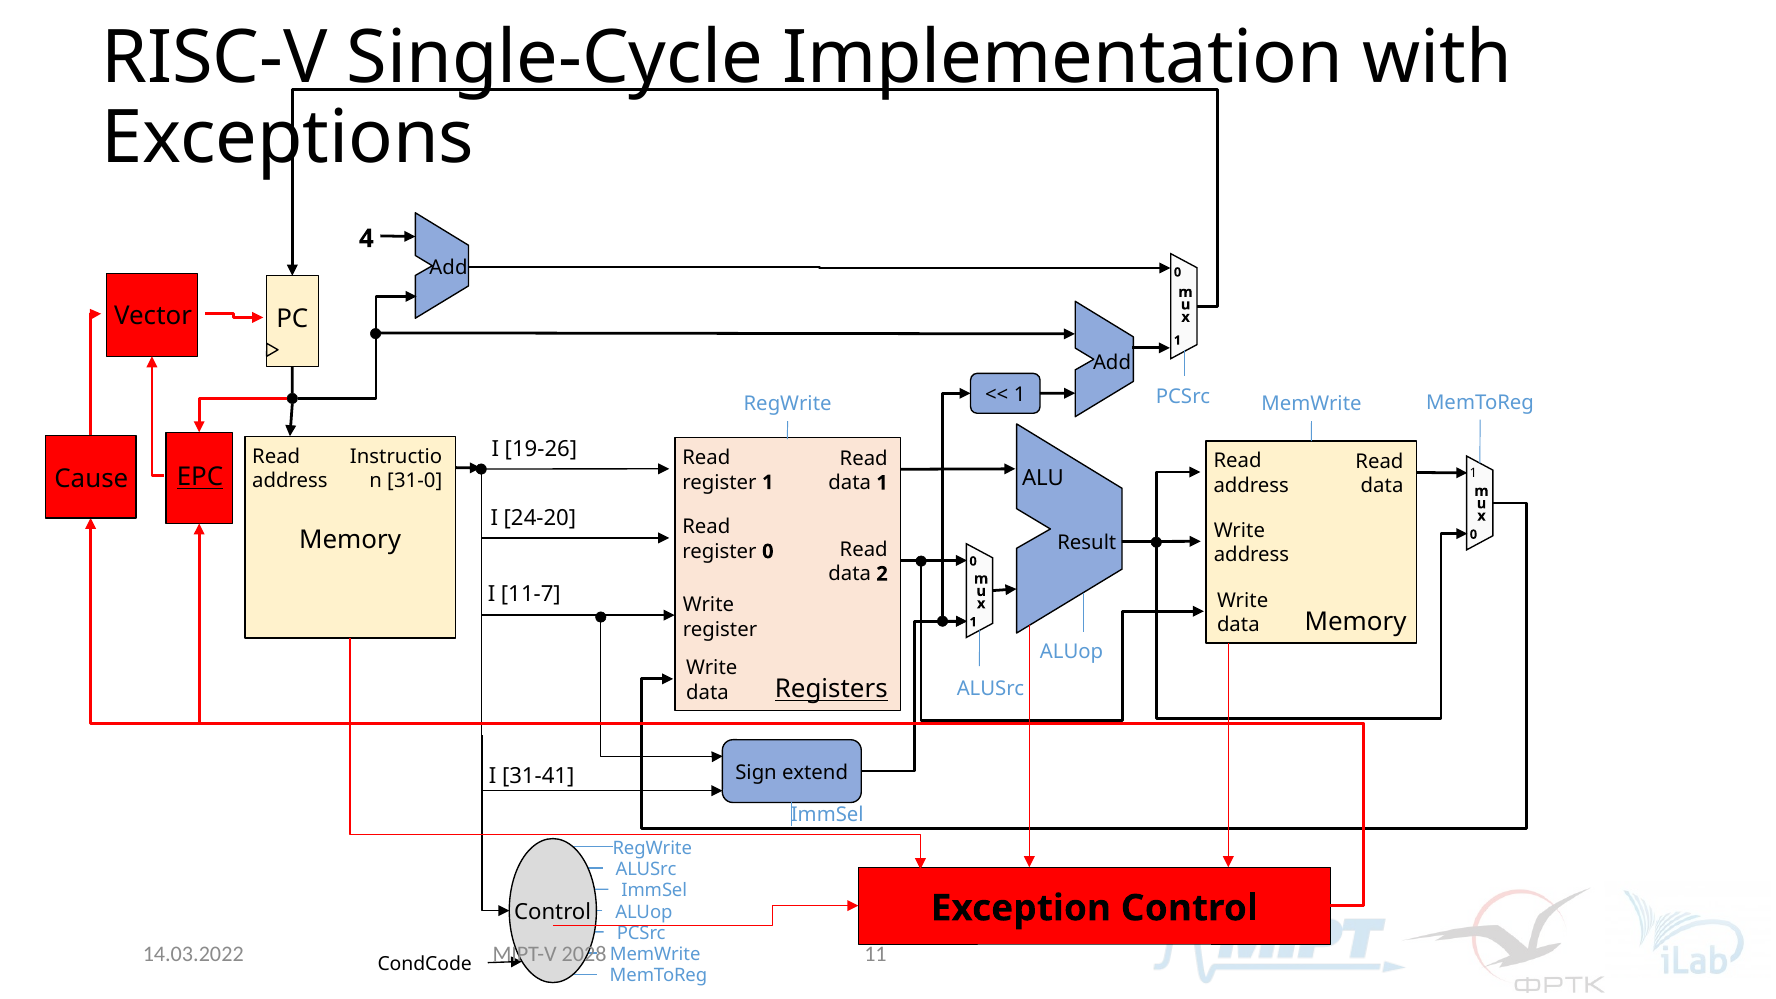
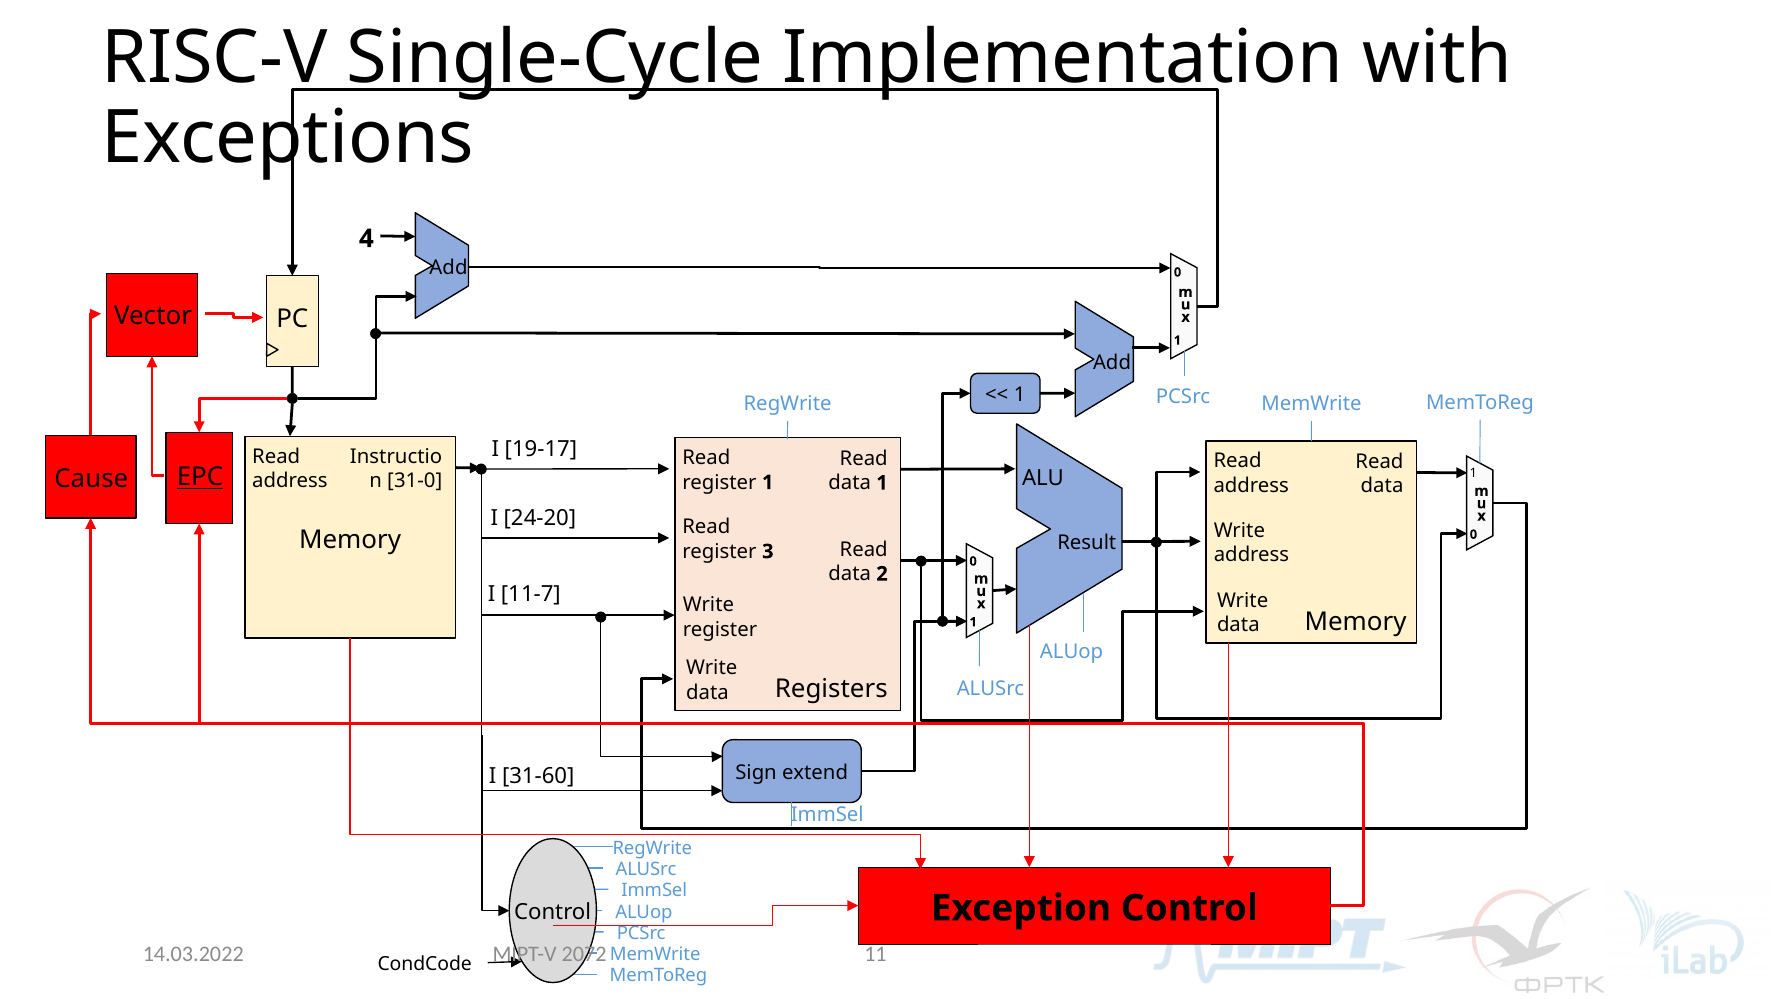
19-26: 19-26 -> 19-17 (541, 450)
register 0: 0 -> 3 (768, 552)
Registers underline: present -> none (831, 689)
31-41: 31-41 -> 31-60 (538, 777)
2028: 2028 -> 2072 (584, 954)
